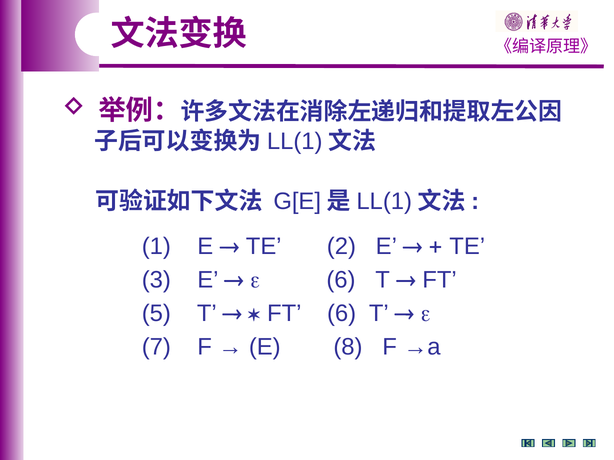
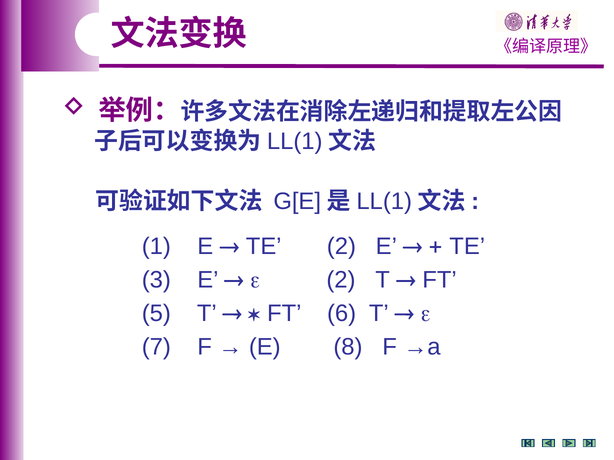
6: 6 -> 2 (341, 280)
